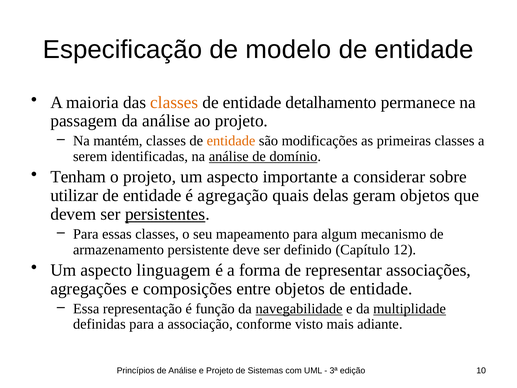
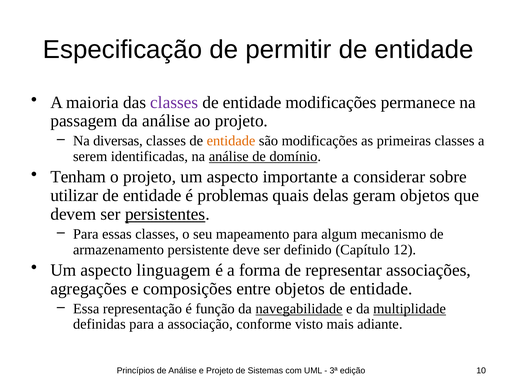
modelo: modelo -> permitir (288, 50)
classes colour: orange -> purple (174, 102)
entidade detalhamento: detalhamento -> modificações (331, 102)
mantém: mantém -> diversas (118, 141)
agregação: agregação -> problemas (233, 195)
